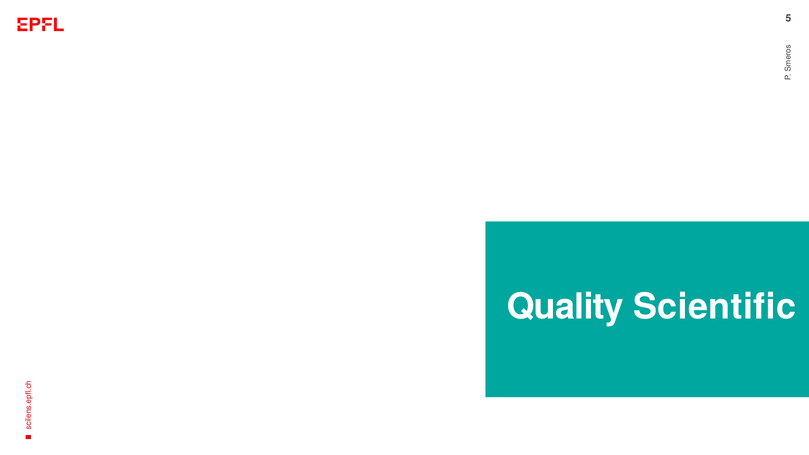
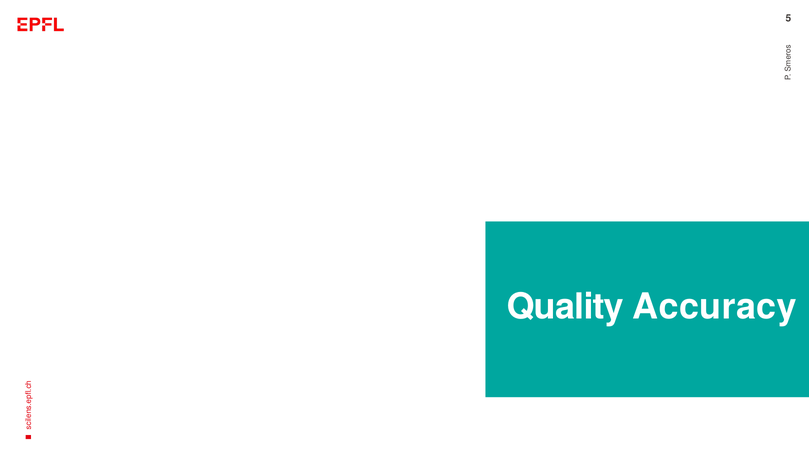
Scientific: Scientific -> Accuracy (715, 307)
